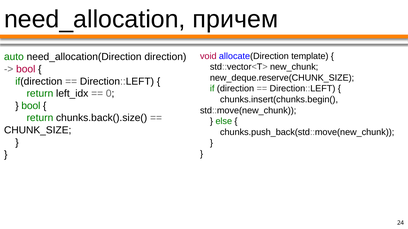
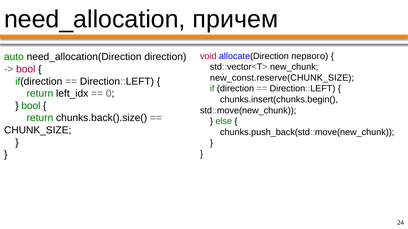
template: template -> первого (310, 56)
new_deque.reserve(CHUNK_SIZE: new_deque.reserve(CHUNK_SIZE -> new_const.reserve(CHUNK_SIZE (282, 78)
